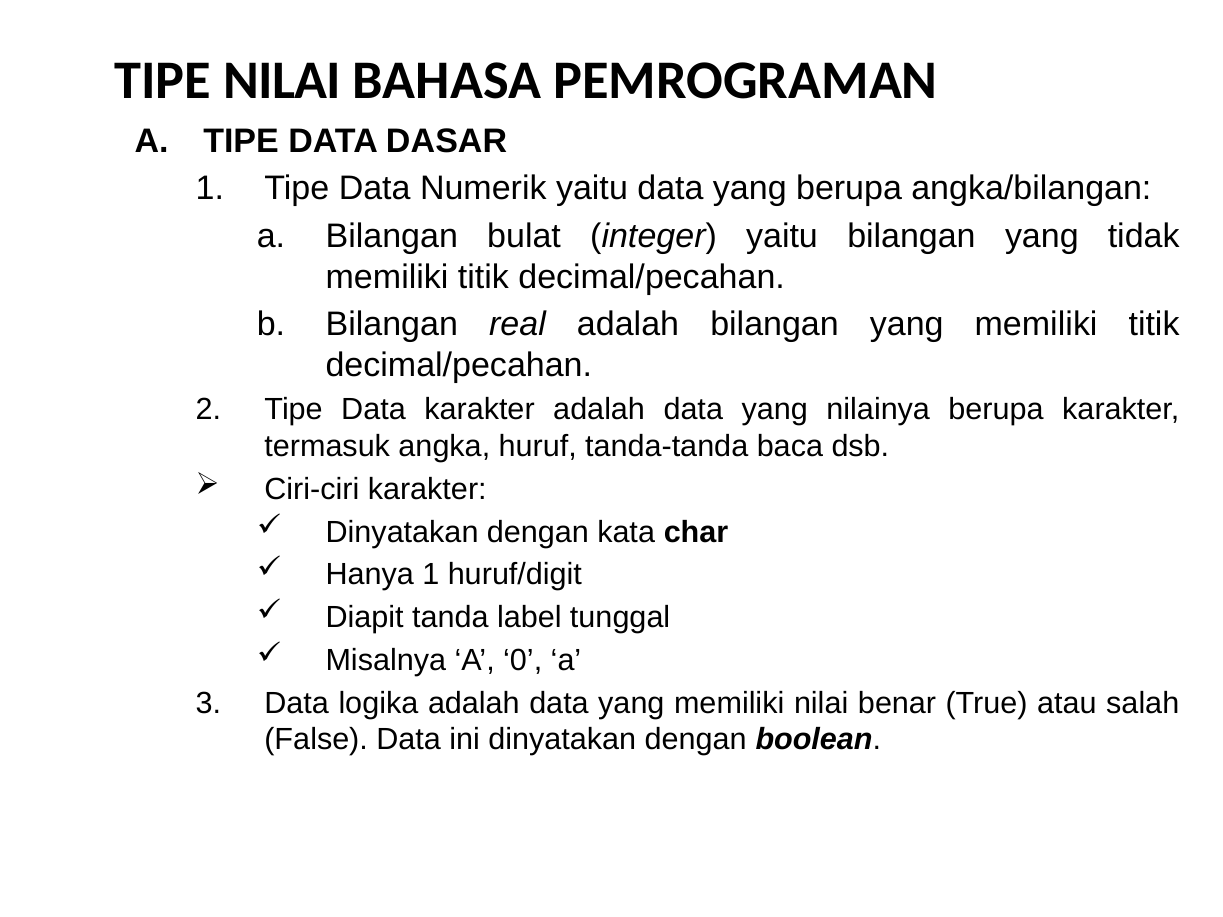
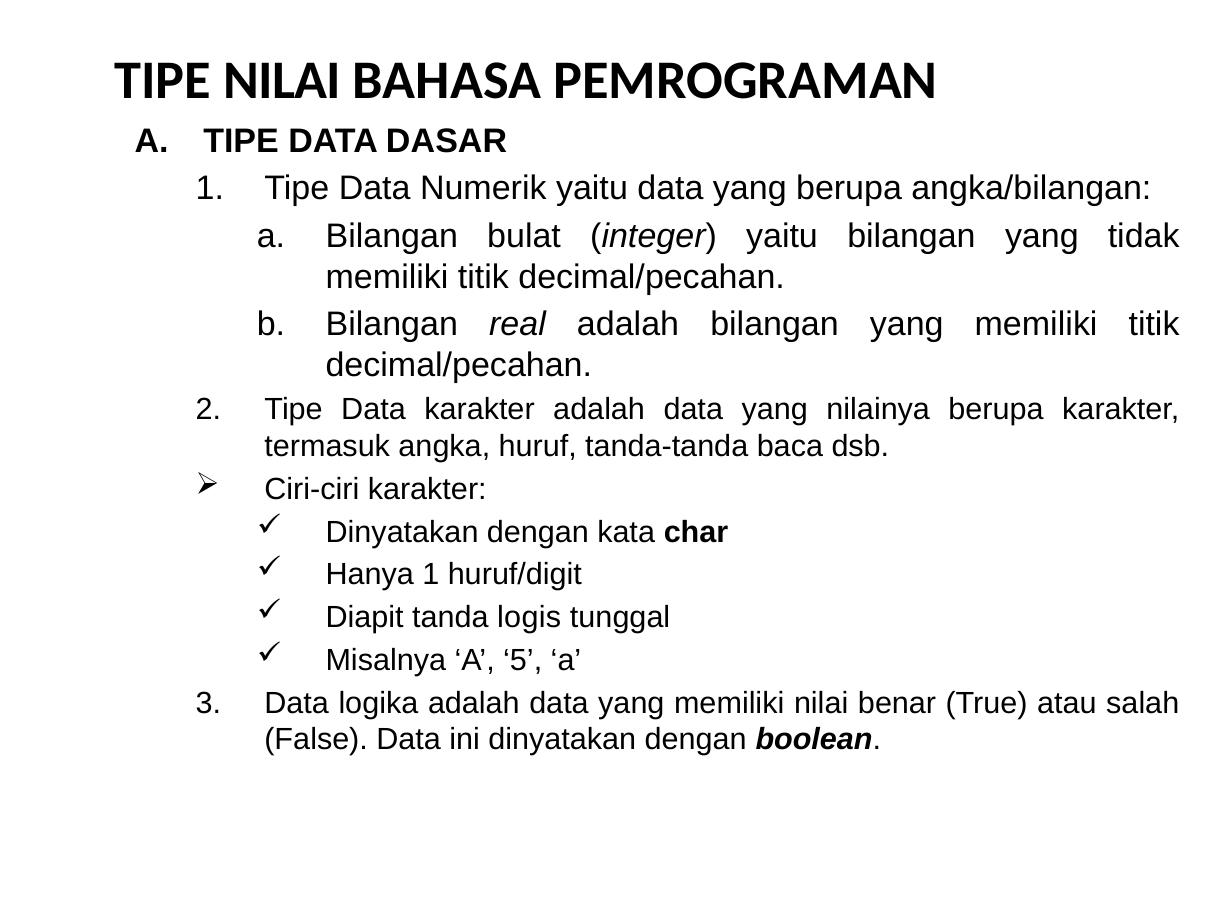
label: label -> logis (529, 618)
0: 0 -> 5 (523, 661)
